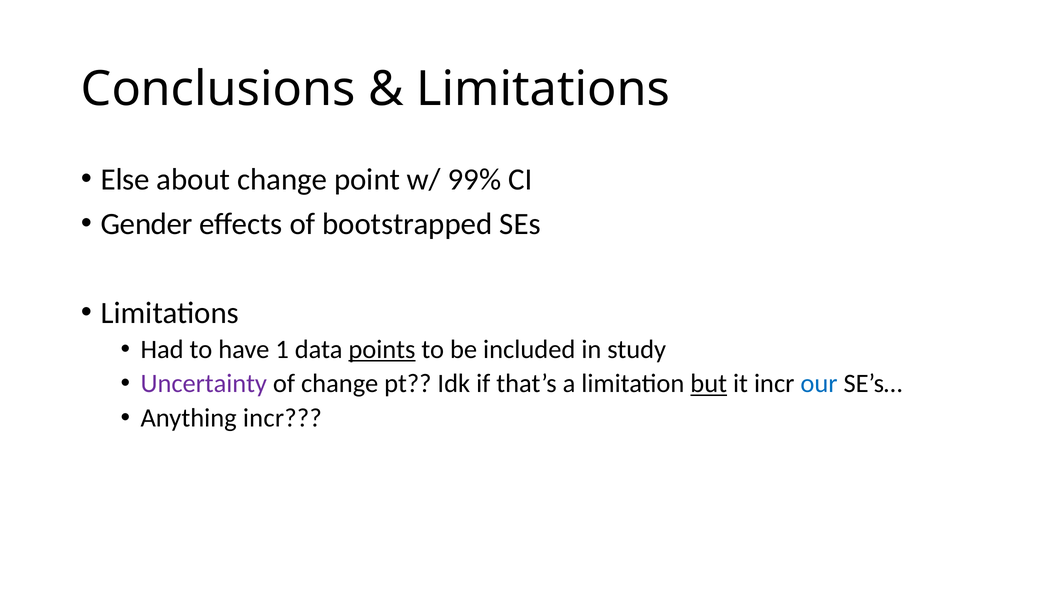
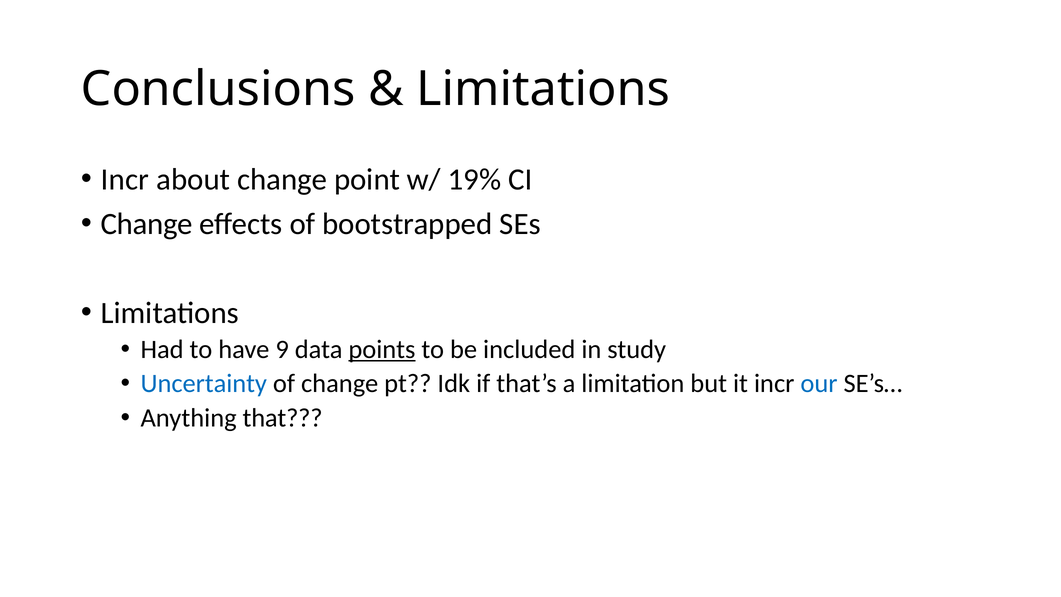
Else: Else -> Incr (125, 179)
99%: 99% -> 19% (475, 179)
Gender: Gender -> Change (147, 224)
1: 1 -> 9 (282, 349)
Uncertainty colour: purple -> blue (204, 384)
but underline: present -> none (709, 384)
Anything incr: incr -> that (283, 418)
